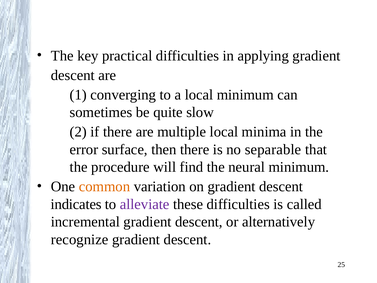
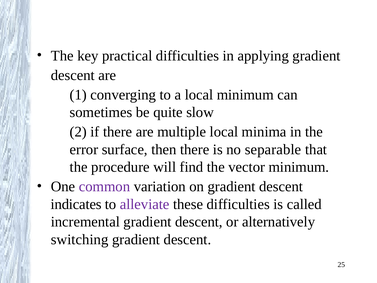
neural: neural -> vector (247, 167)
common colour: orange -> purple (105, 186)
recognize: recognize -> switching (80, 239)
